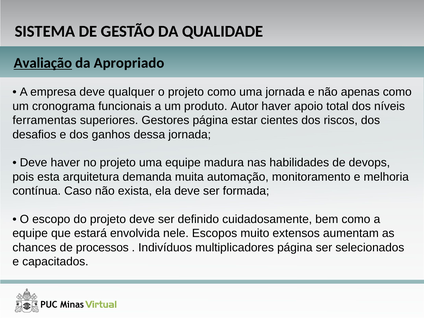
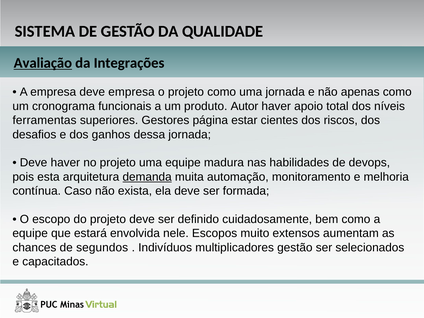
Apropriado: Apropriado -> Integrações (129, 63)
deve qualquer: qualquer -> empresa (132, 92)
demanda underline: none -> present (147, 177)
processos: processos -> segundos (102, 248)
multiplicadores página: página -> gestão (295, 248)
